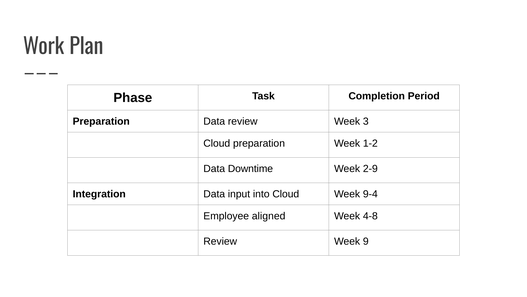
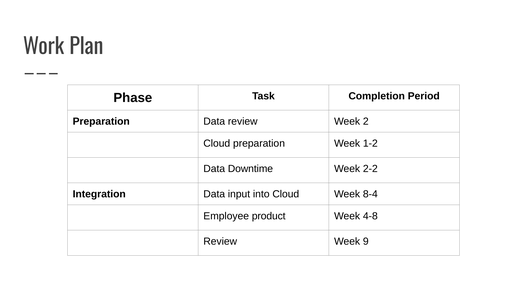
3: 3 -> 2 (366, 121)
2-9: 2-9 -> 2-2 (370, 168)
9-4: 9-4 -> 8-4 (370, 194)
aligned: aligned -> product (269, 216)
